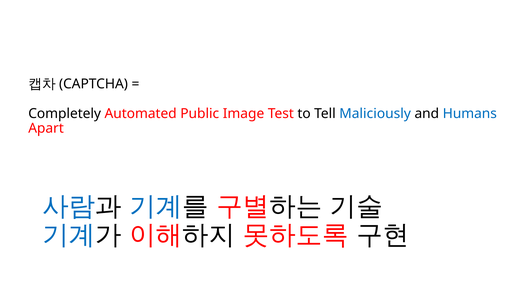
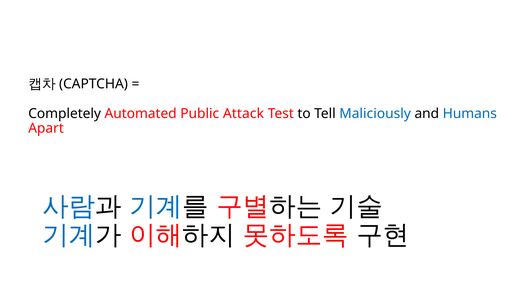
Image: Image -> Attack (243, 113)
